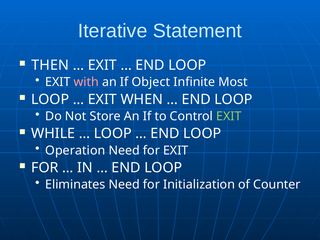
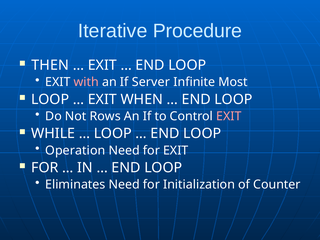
Statement: Statement -> Procedure (197, 31)
Object: Object -> Server (151, 82)
Store: Store -> Rows (105, 116)
EXIT colour: light green -> pink (229, 116)
